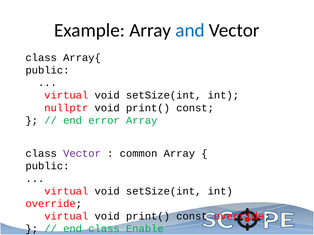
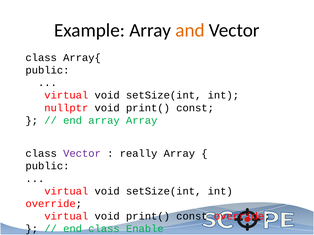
and colour: blue -> orange (190, 30)
end error: error -> array (104, 121)
common: common -> really (139, 154)
